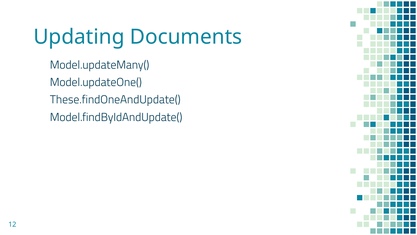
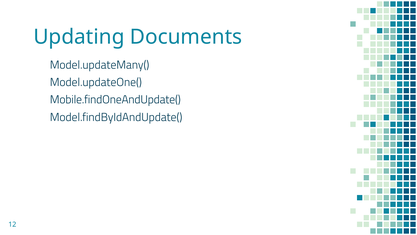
These.findOneAndUpdate(: These.findOneAndUpdate( -> Mobile.findOneAndUpdate( (115, 100)
